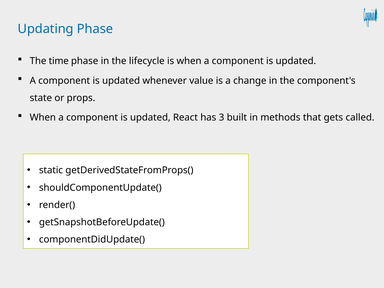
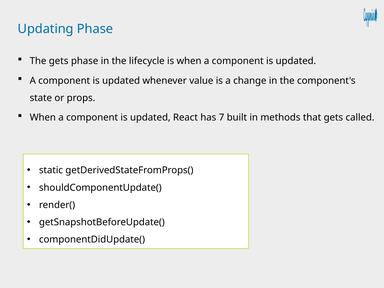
The time: time -> gets (59, 61)
3: 3 -> 7 (222, 118)
